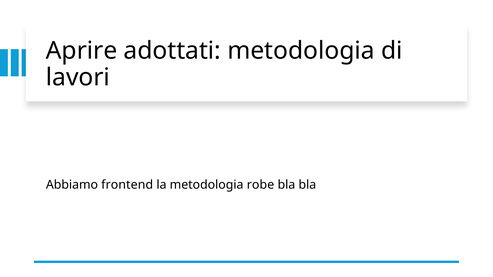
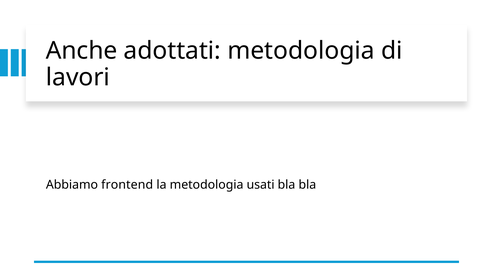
Aprire: Aprire -> Anche (82, 51)
robe: robe -> usati (261, 185)
